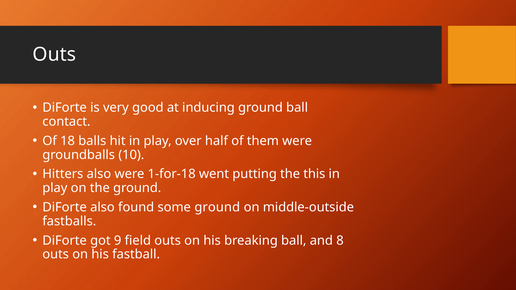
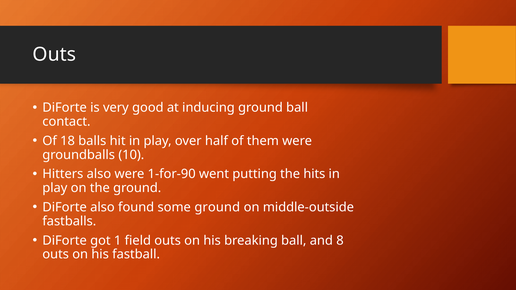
1-for-18: 1-for-18 -> 1-for-90 (172, 174)
this: this -> hits (314, 174)
9: 9 -> 1 (118, 241)
